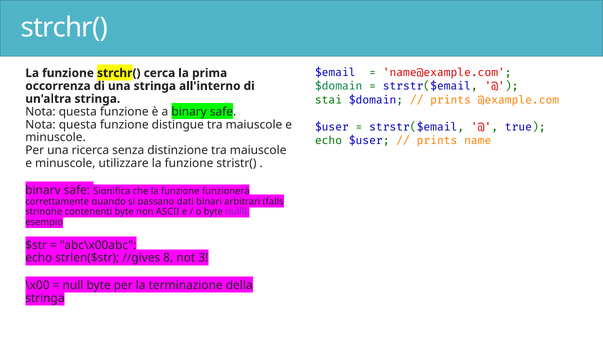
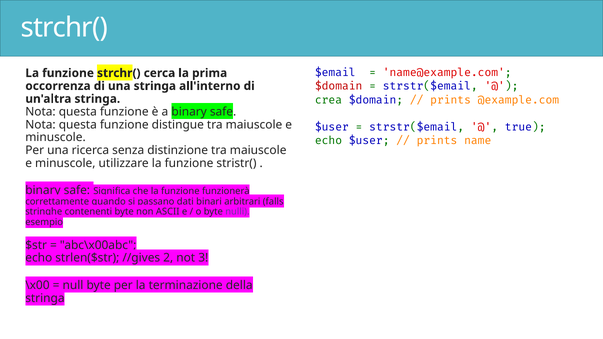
$domain colour: green -> red (339, 86)
stai: stai -> crea (328, 100)
8: 8 -> 2 (168, 258)
